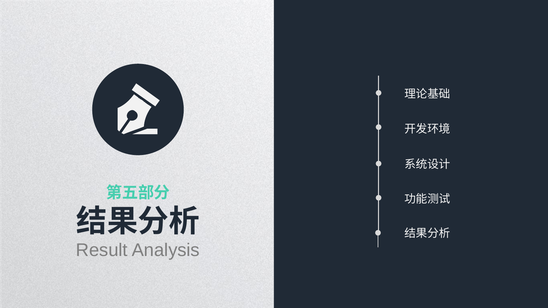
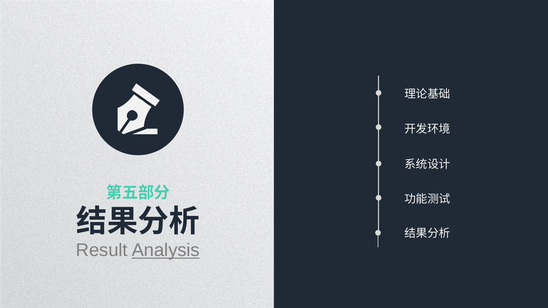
Analysis underline: none -> present (166, 250)
